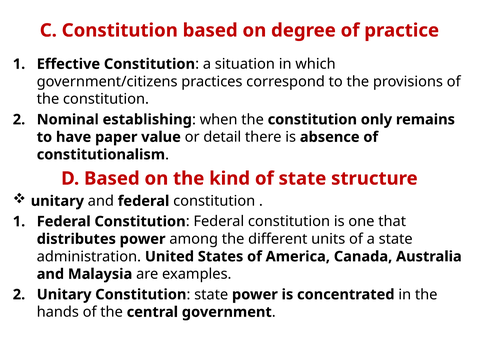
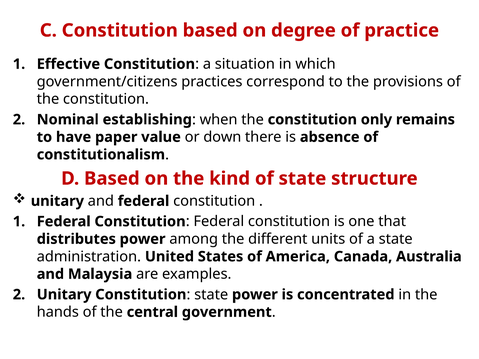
detail: detail -> down (222, 137)
